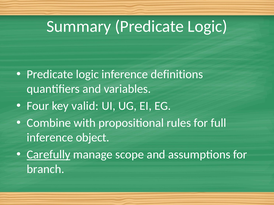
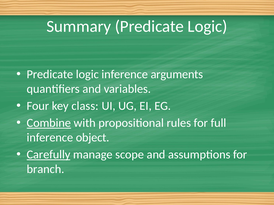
definitions: definitions -> arguments (177, 75)
valid: valid -> class (85, 106)
Combine underline: none -> present (49, 123)
